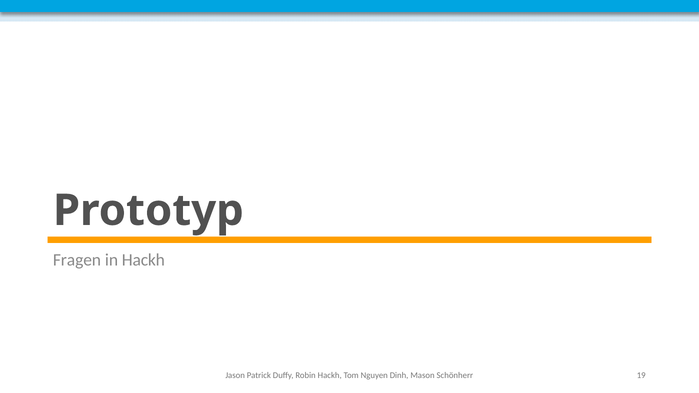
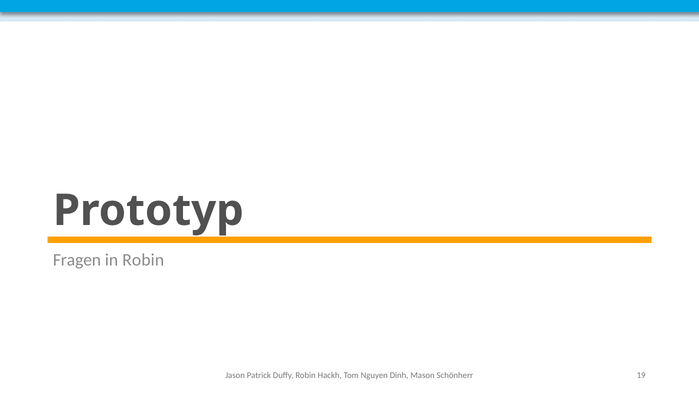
in Hackh: Hackh -> Robin (143, 260)
